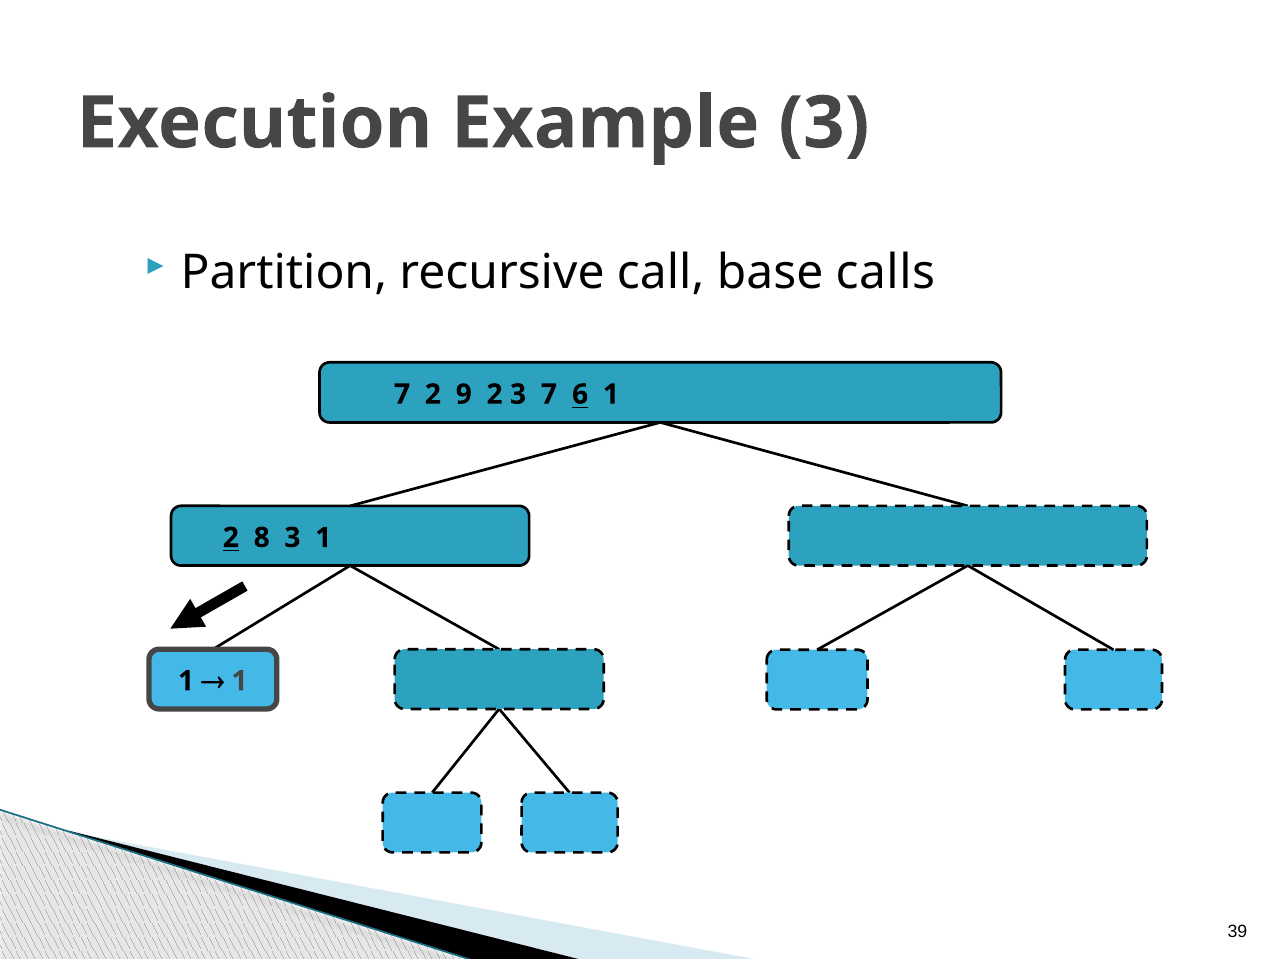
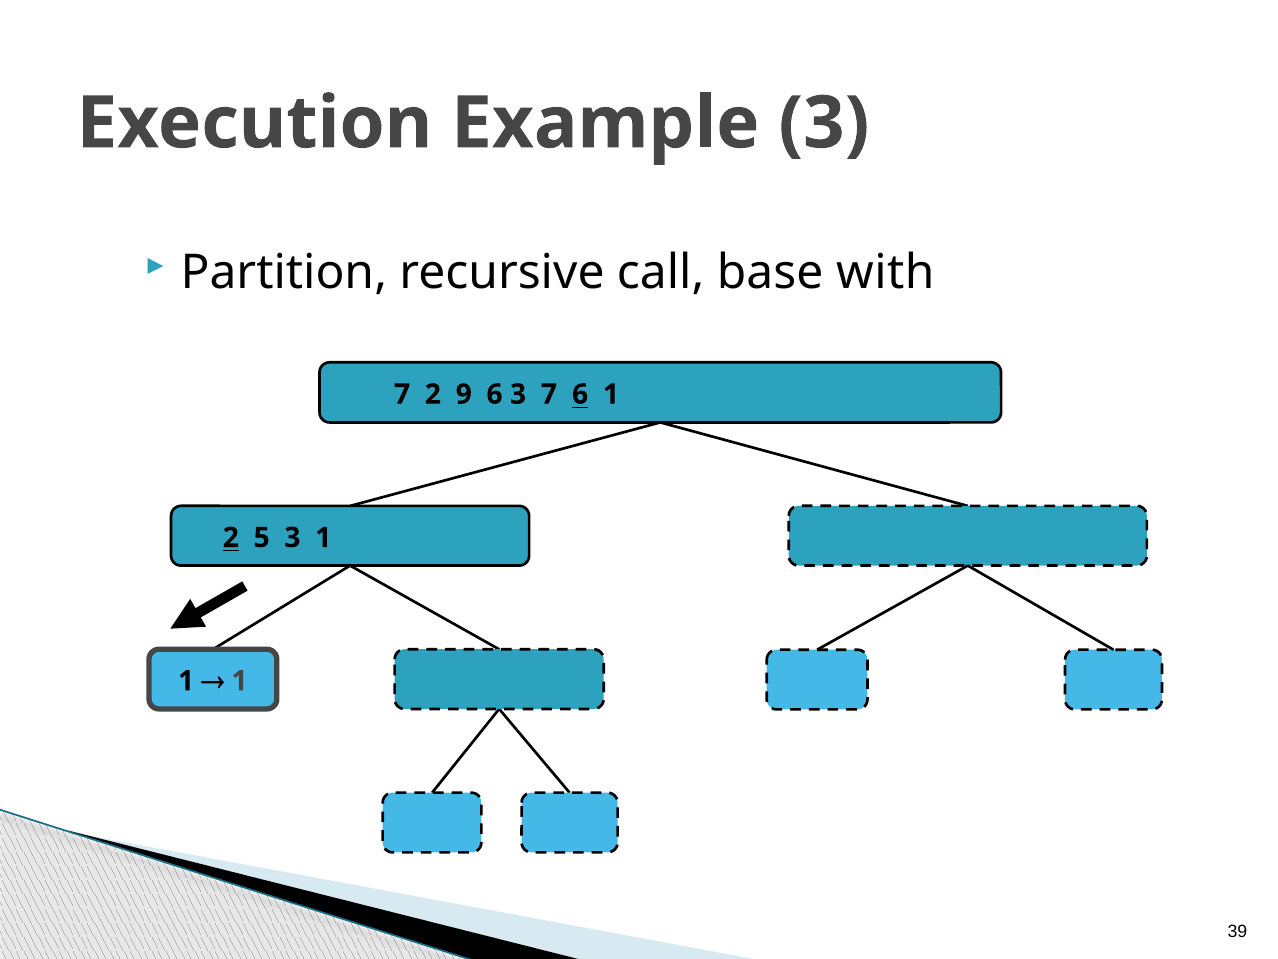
calls: calls -> with (885, 273)
9 2: 2 -> 6 (495, 394)
2 8: 8 -> 5 (262, 537)
